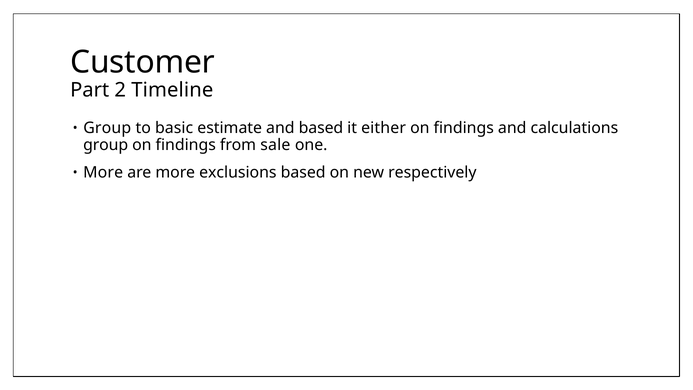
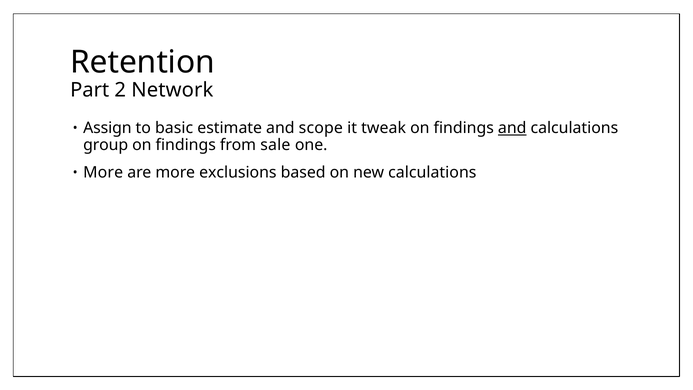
Customer: Customer -> Retention (142, 62)
Timeline: Timeline -> Network (172, 90)
Group: Group -> Assign (107, 128)
and based: based -> scope (321, 128)
either: either -> tweak (384, 128)
and underline: none -> present (512, 128)
new respectively: respectively -> calculations (432, 172)
